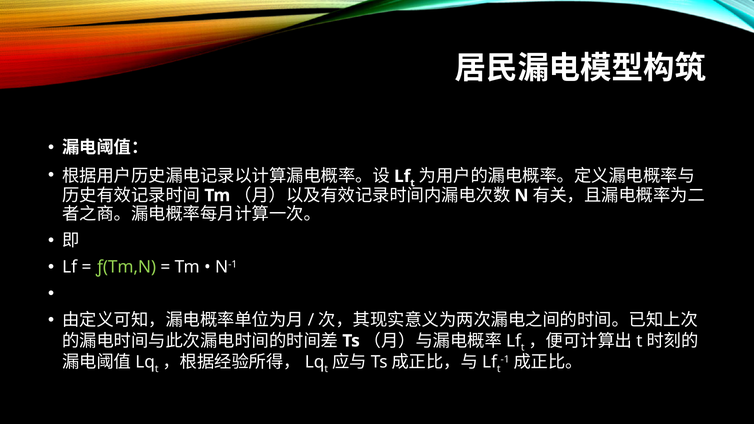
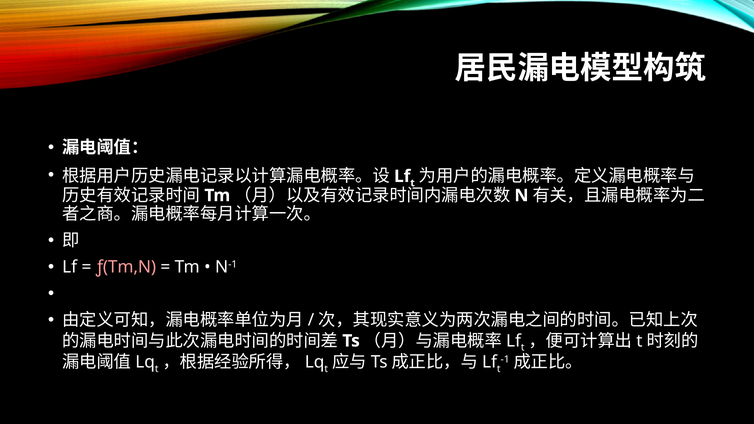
ƒ(Tm,N colour: light green -> pink (126, 267)
